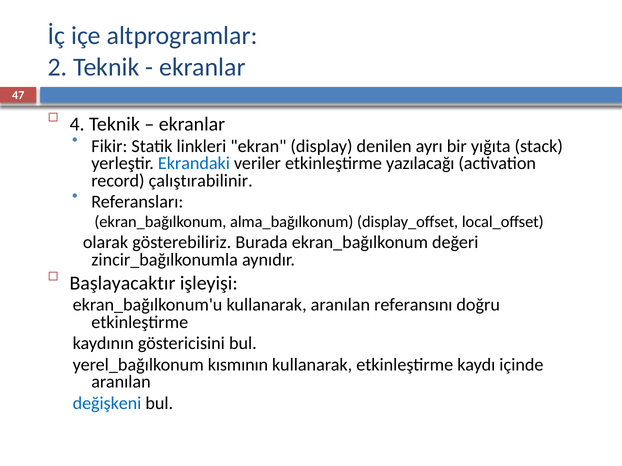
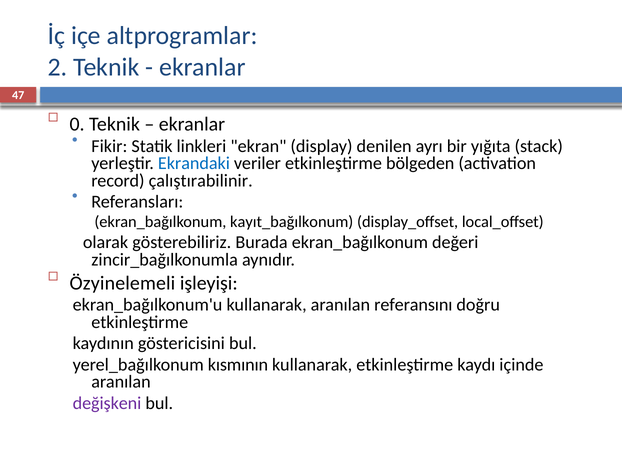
4: 4 -> 0 (77, 124)
yazılacağı: yazılacağı -> bölgeden (420, 164)
alma_bağılkonum: alma_bağılkonum -> kayıt_bağılkonum (292, 222)
Başlayacaktır: Başlayacaktır -> Özyinelemeli (122, 283)
değişkeni colour: blue -> purple (107, 404)
